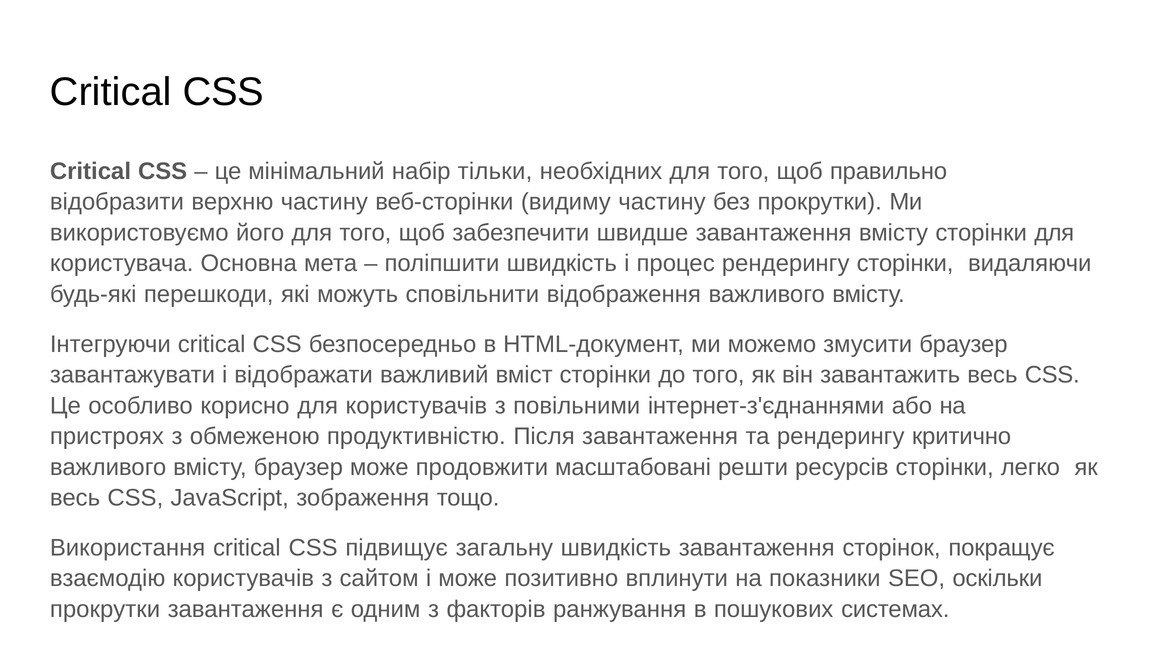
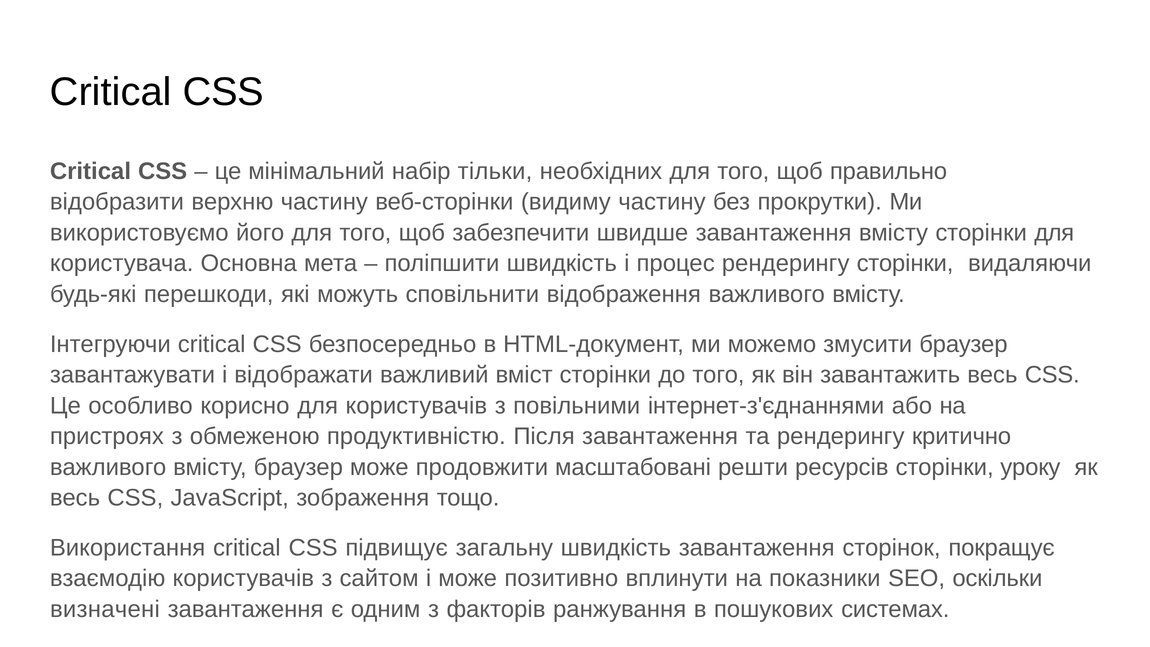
легко: легко -> уроку (1030, 467)
прокрутки: прокрутки -> визначені (105, 609)
